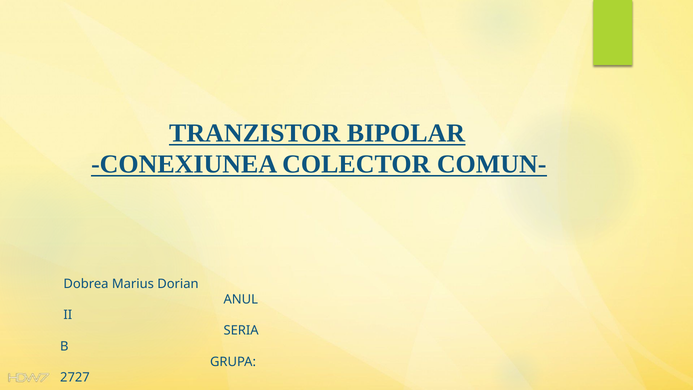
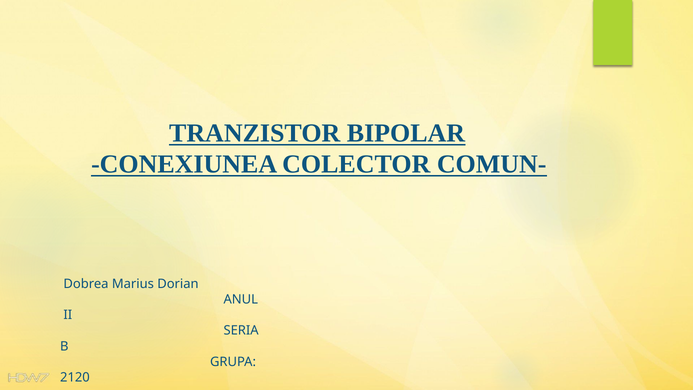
2727: 2727 -> 2120 (75, 377)
